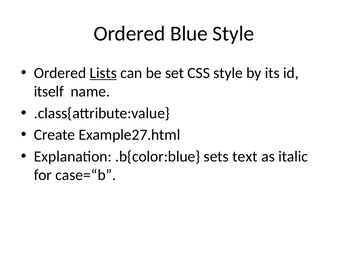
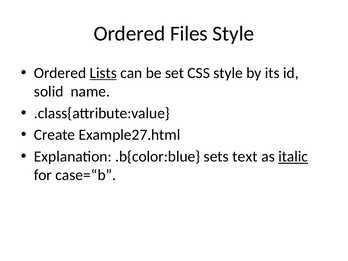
Blue: Blue -> Files (189, 34)
itself: itself -> solid (49, 92)
italic underline: none -> present (293, 157)
